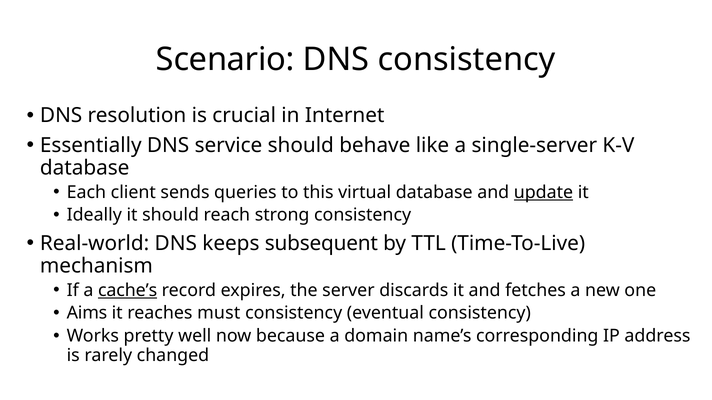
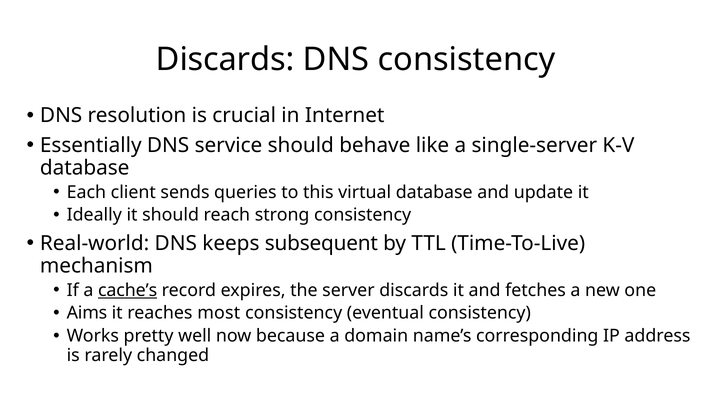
Scenario: Scenario -> Discards (225, 60)
update underline: present -> none (543, 192)
must: must -> most (219, 314)
